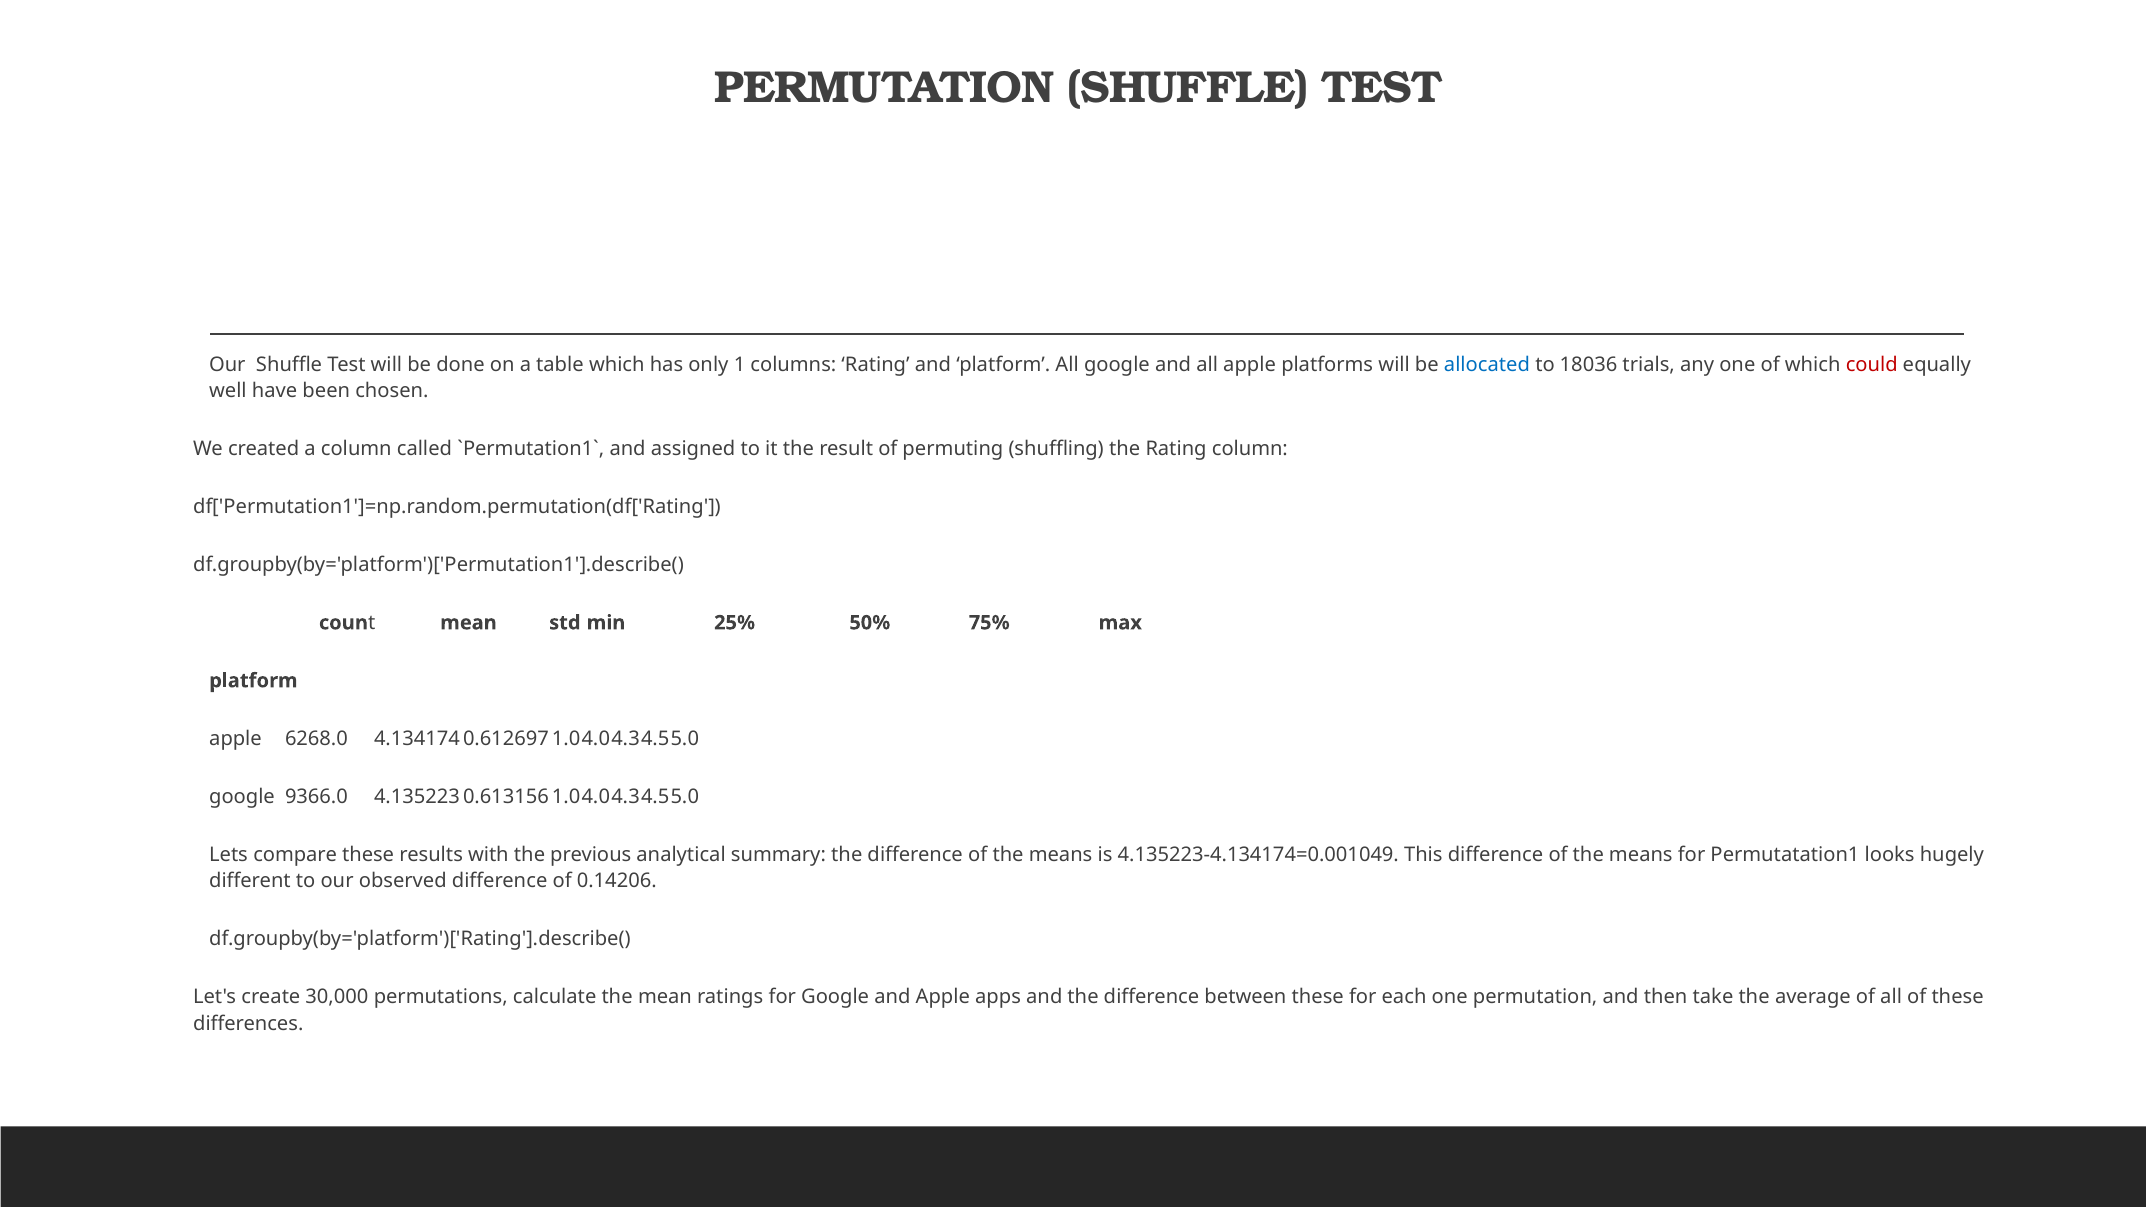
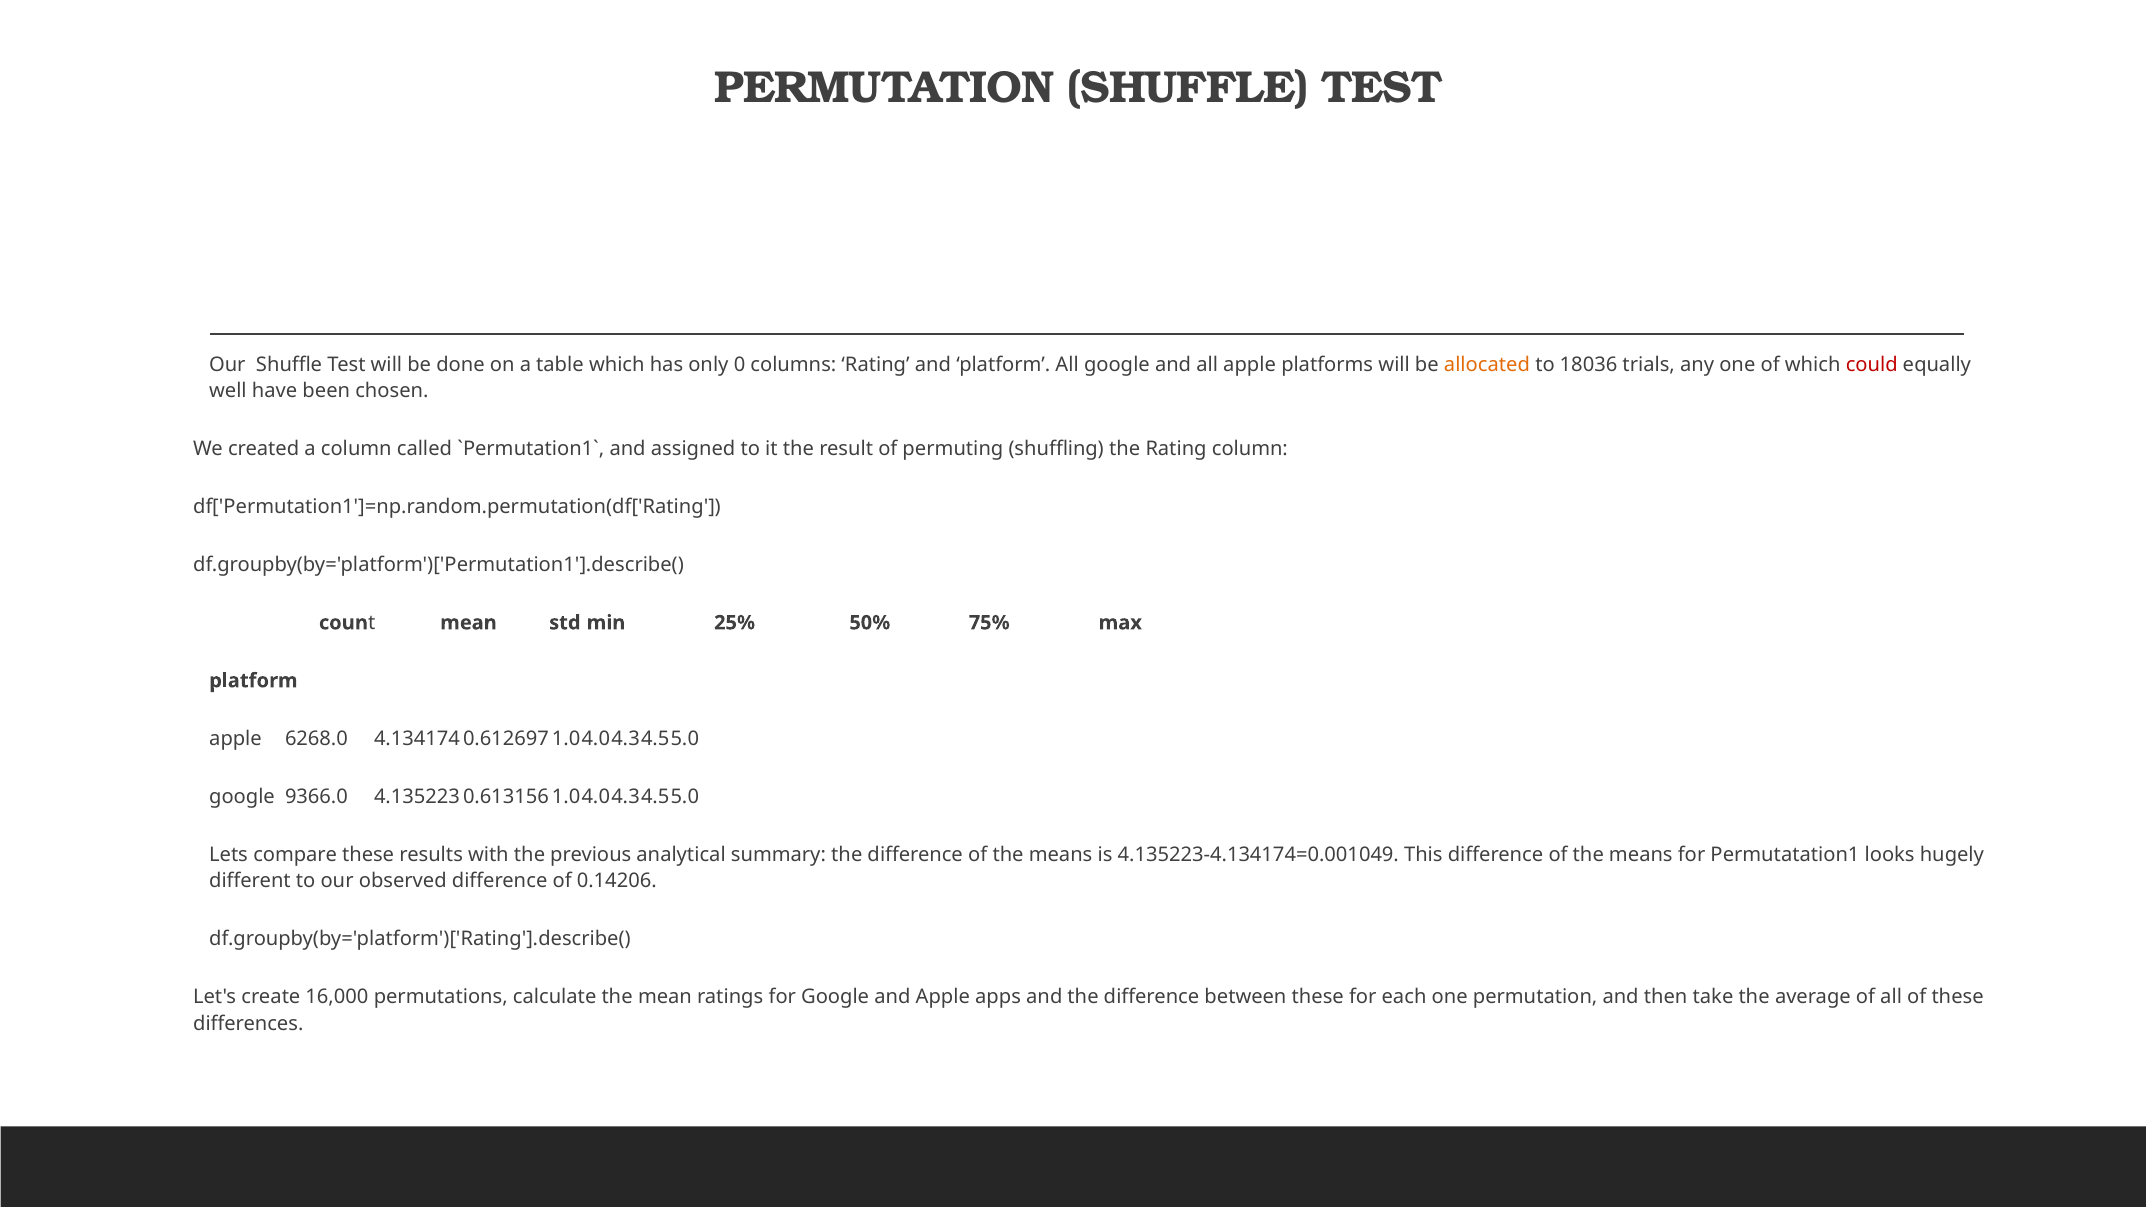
1: 1 -> 0 (740, 365)
allocated colour: blue -> orange (1487, 365)
30,000: 30,000 -> 16,000 (337, 997)
